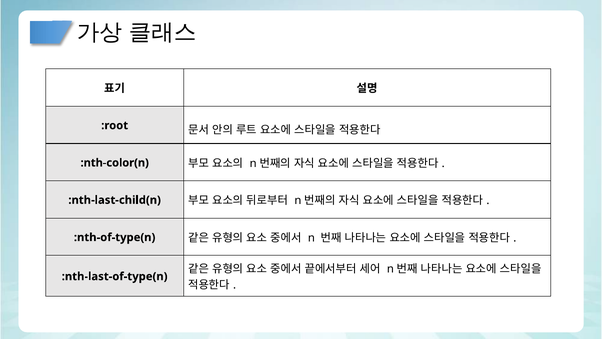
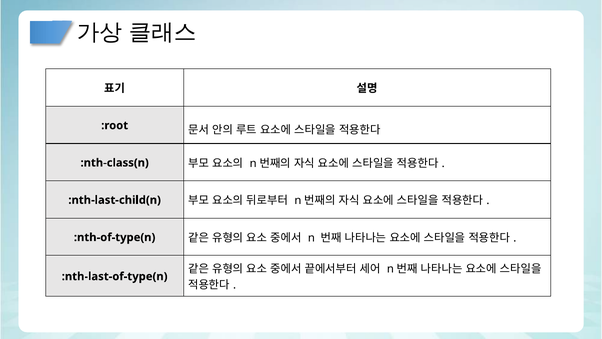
:nth-color(n: :nth-color(n -> :nth-class(n (115, 163)
